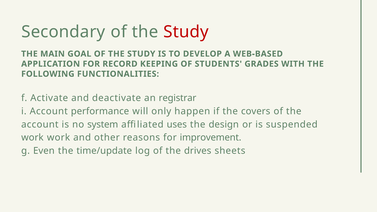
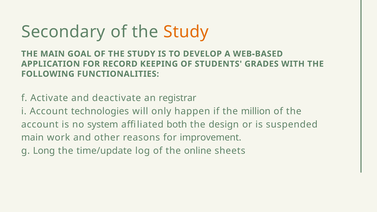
Study colour: red -> orange (186, 32)
performance: performance -> technologies (100, 111)
covers: covers -> million (256, 111)
uses: uses -> both (177, 124)
work: work -> main (32, 138)
Even: Even -> Long (44, 151)
drives: drives -> online (198, 151)
